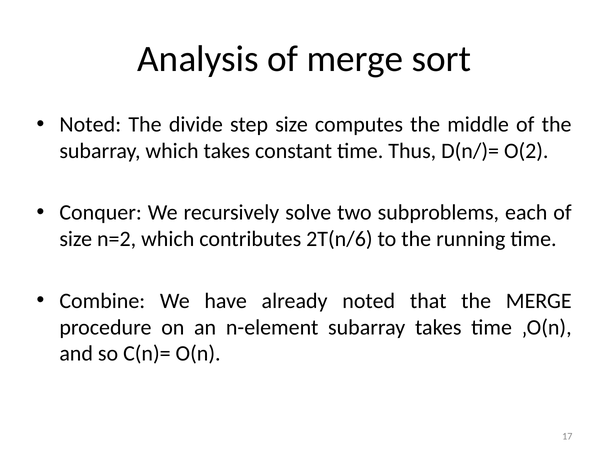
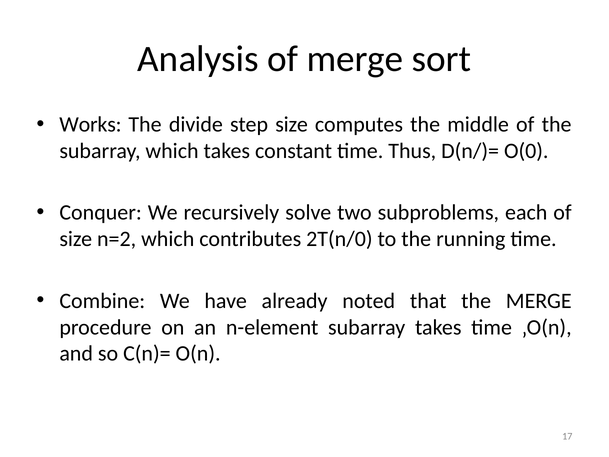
Noted: Noted -> Works (90, 124)
O(2: O(2 -> O(0 (526, 151)
2T(n/6: 2T(n/6 -> 2T(n/0 (339, 239)
